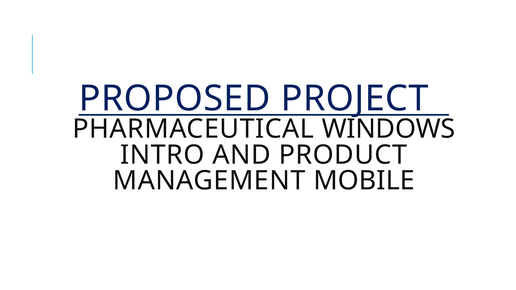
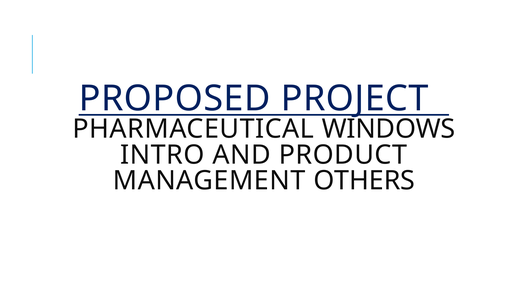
MOBILE: MOBILE -> OTHERS (364, 181)
